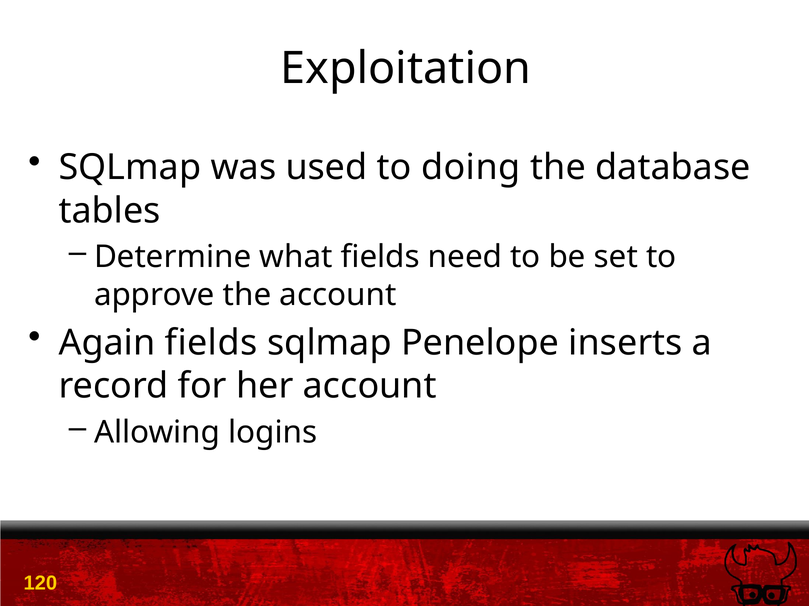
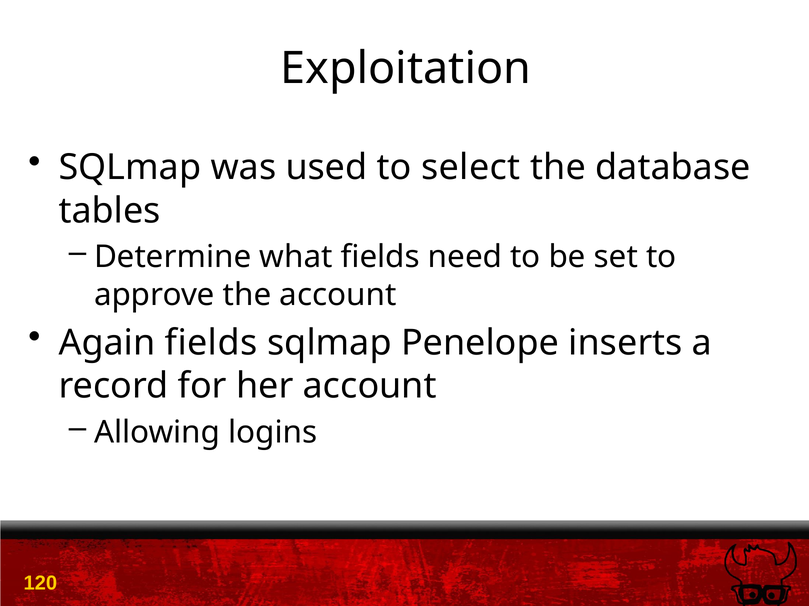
doing: doing -> select (471, 168)
